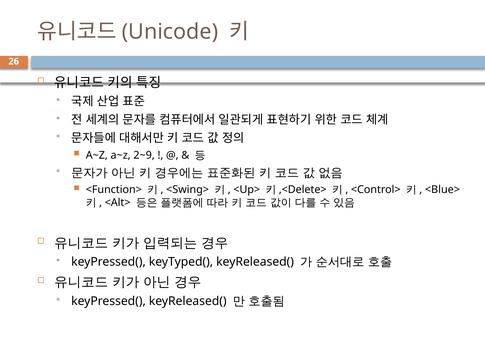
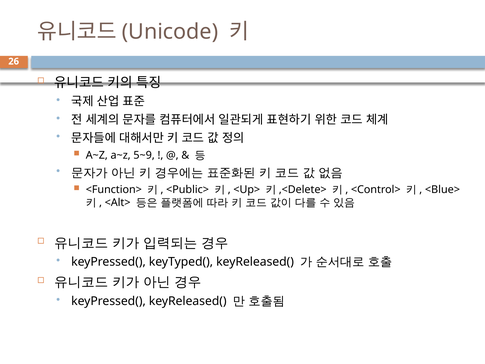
2~9: 2~9 -> 5~9 (144, 155)
<Swing>: <Swing> -> <Public> (188, 190)
